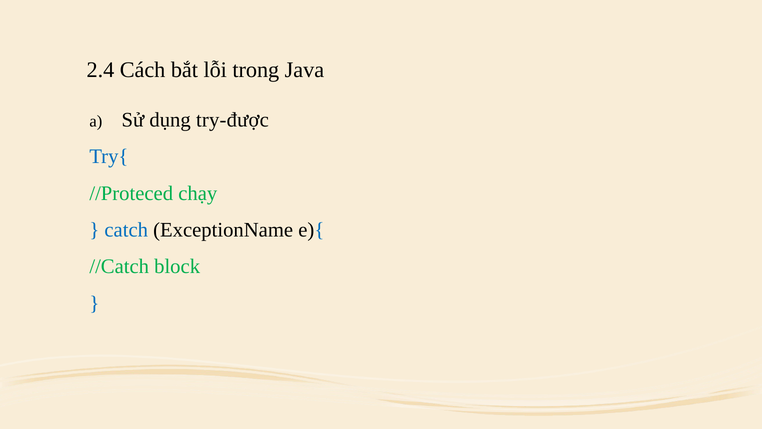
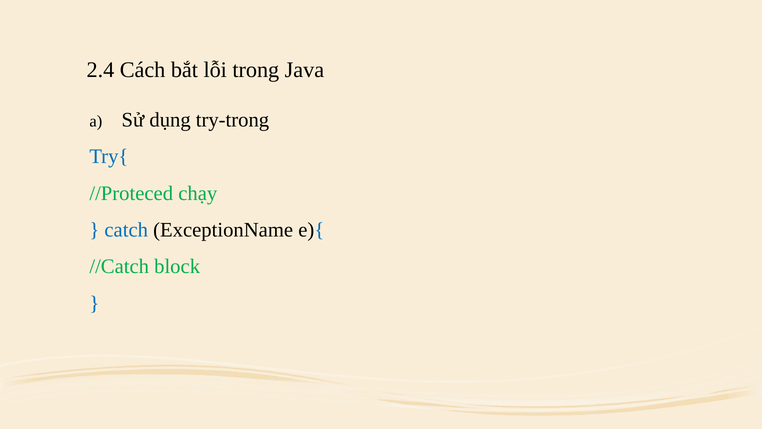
try-được: try-được -> try-trong (233, 120)
